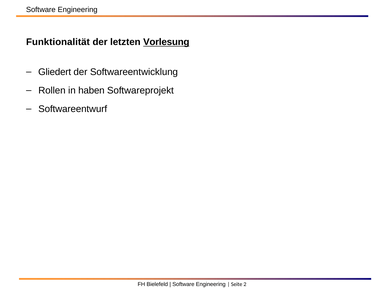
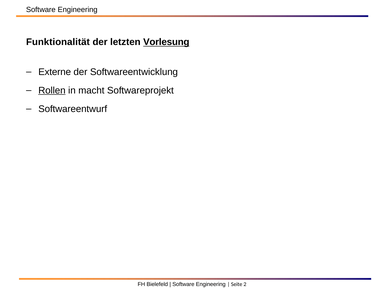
Gliedert: Gliedert -> Externe (55, 72)
Rollen underline: none -> present (52, 91)
haben: haben -> macht (91, 91)
